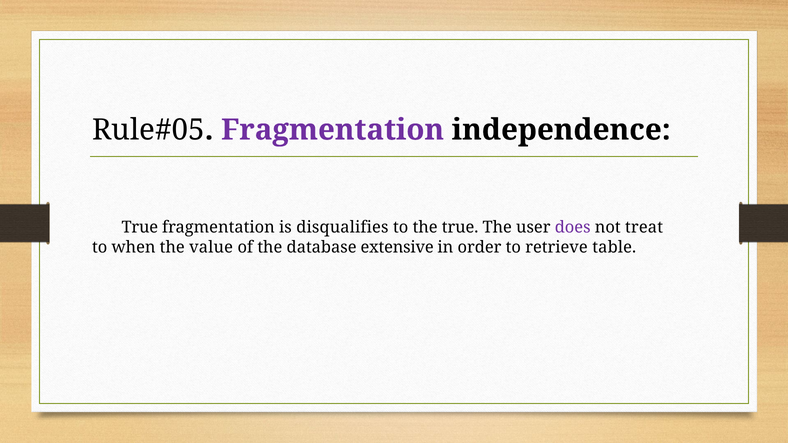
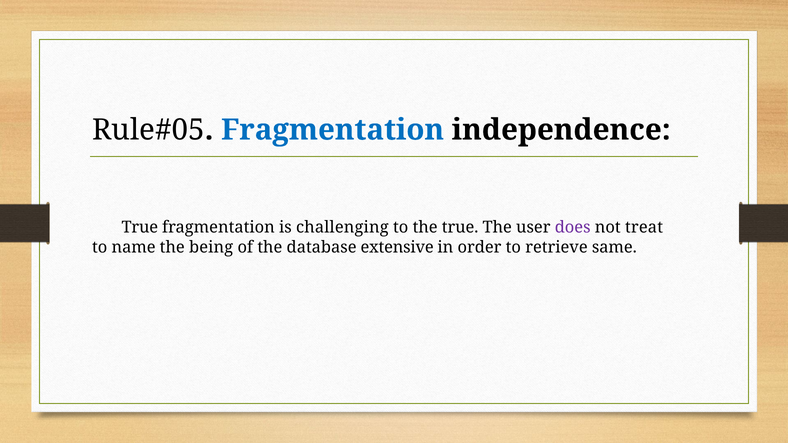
Fragmentation colour: purple -> blue (333, 130)
disqualifies: disqualifies -> challenging (342, 228)
when: when -> name (134, 247)
value: value -> being (211, 247)
table: table -> same (614, 247)
